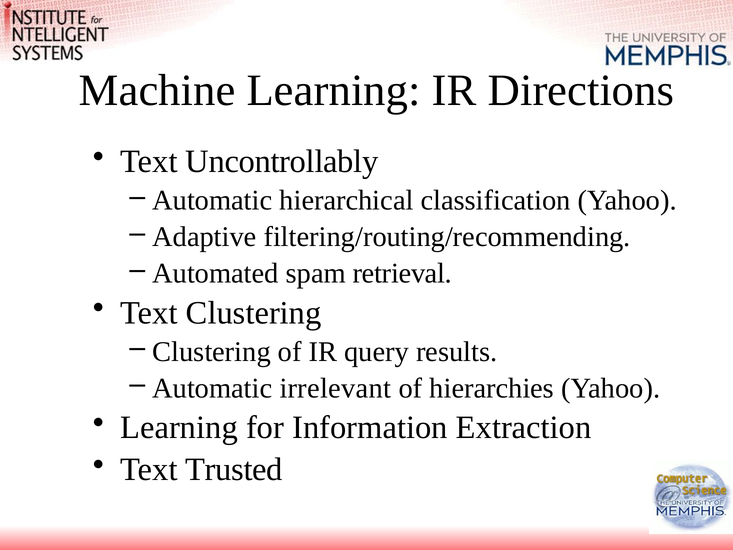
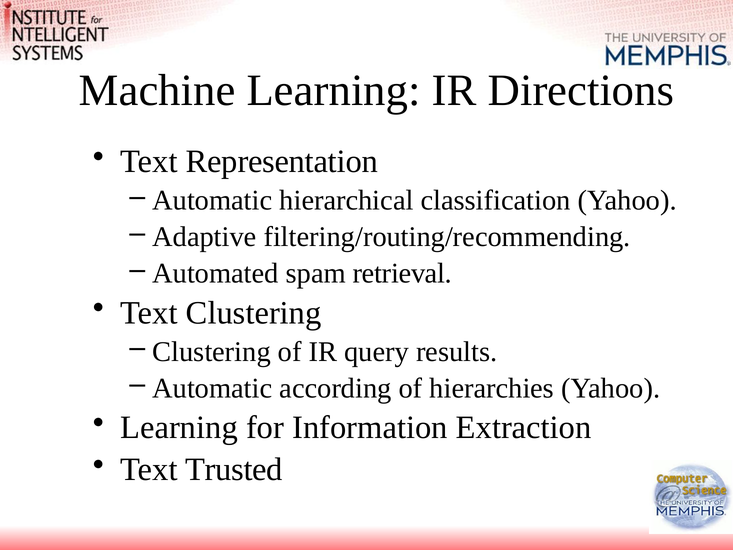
Uncontrollably: Uncontrollably -> Representation (282, 162)
irrelevant: irrelevant -> according (336, 388)
